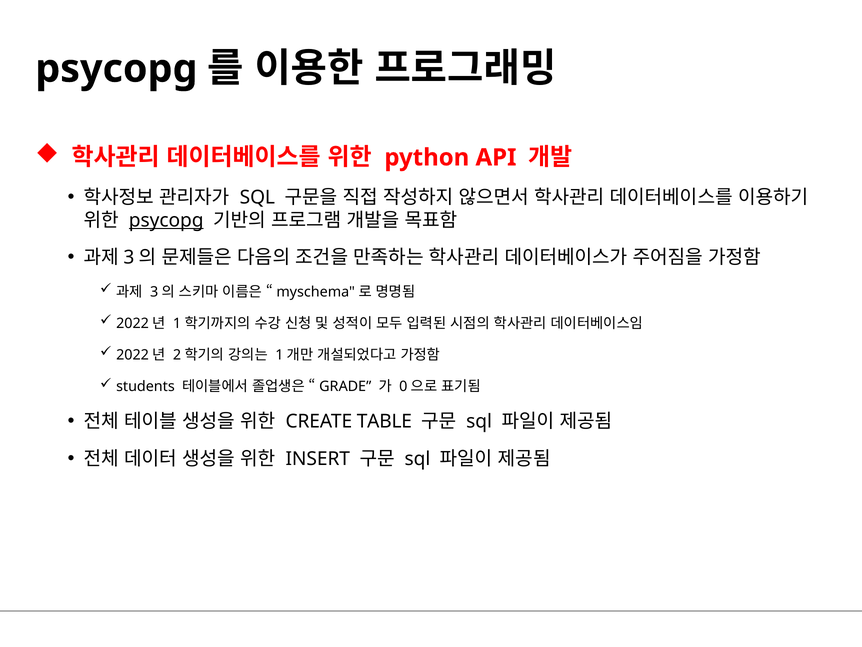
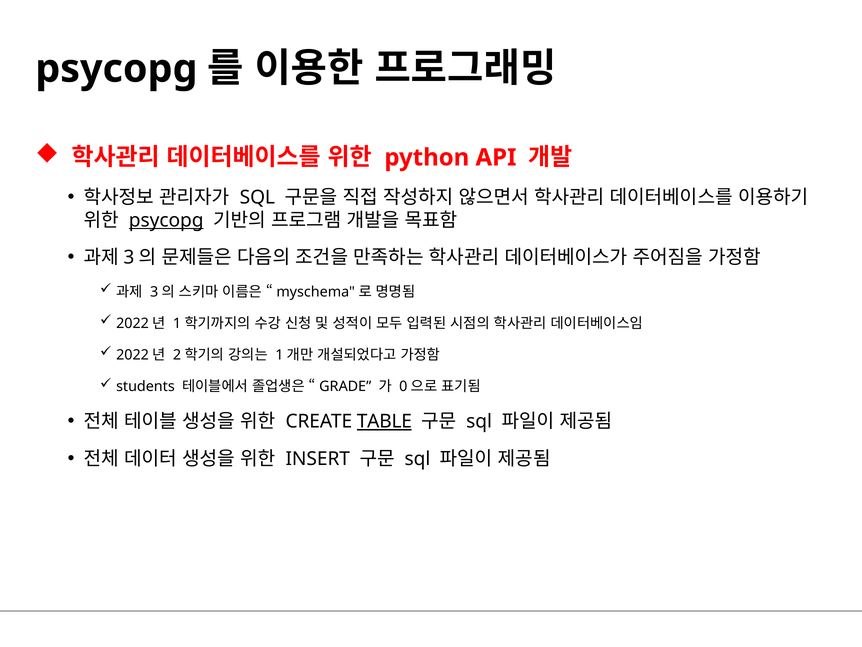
TABLE underline: none -> present (384, 421)
